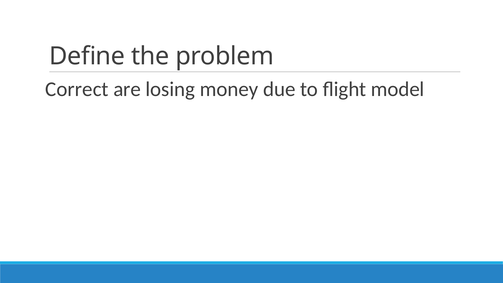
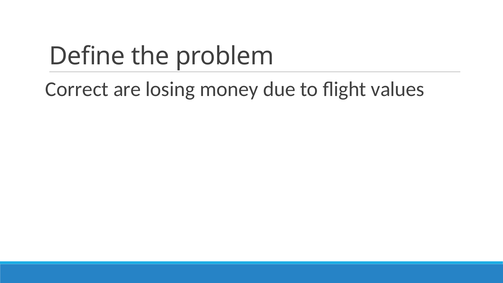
model: model -> values (398, 89)
